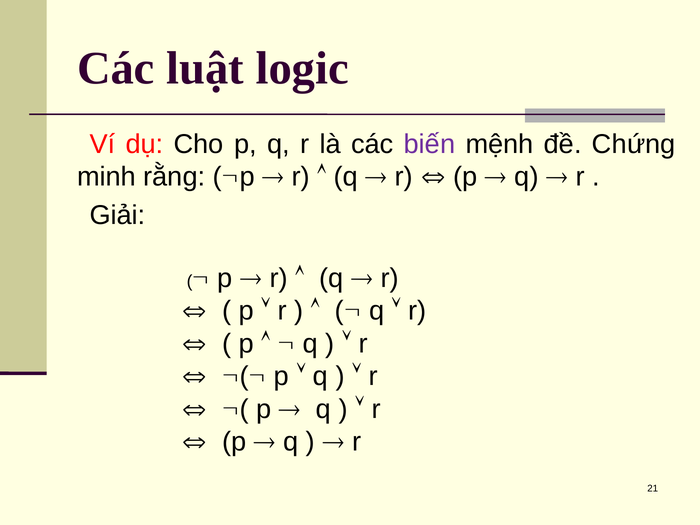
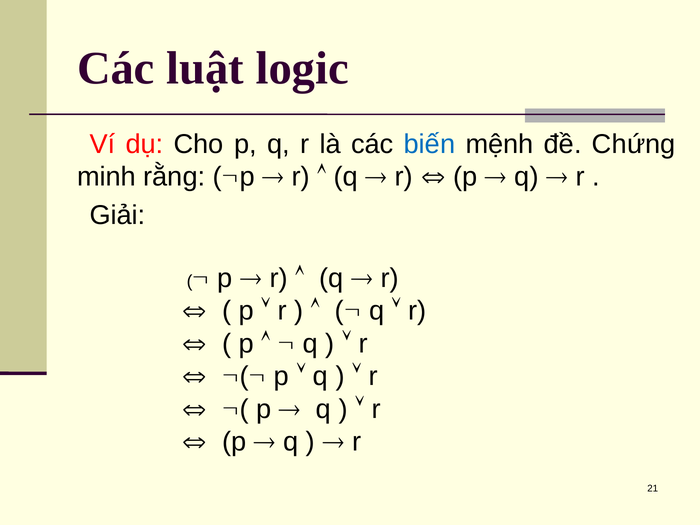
biến colour: purple -> blue (429, 144)
